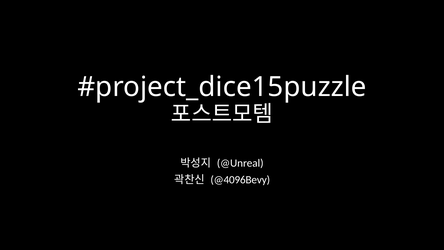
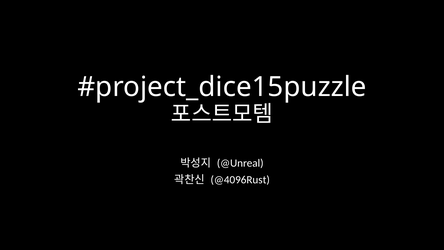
@4096Bevy: @4096Bevy -> @4096Rust (240, 180)
